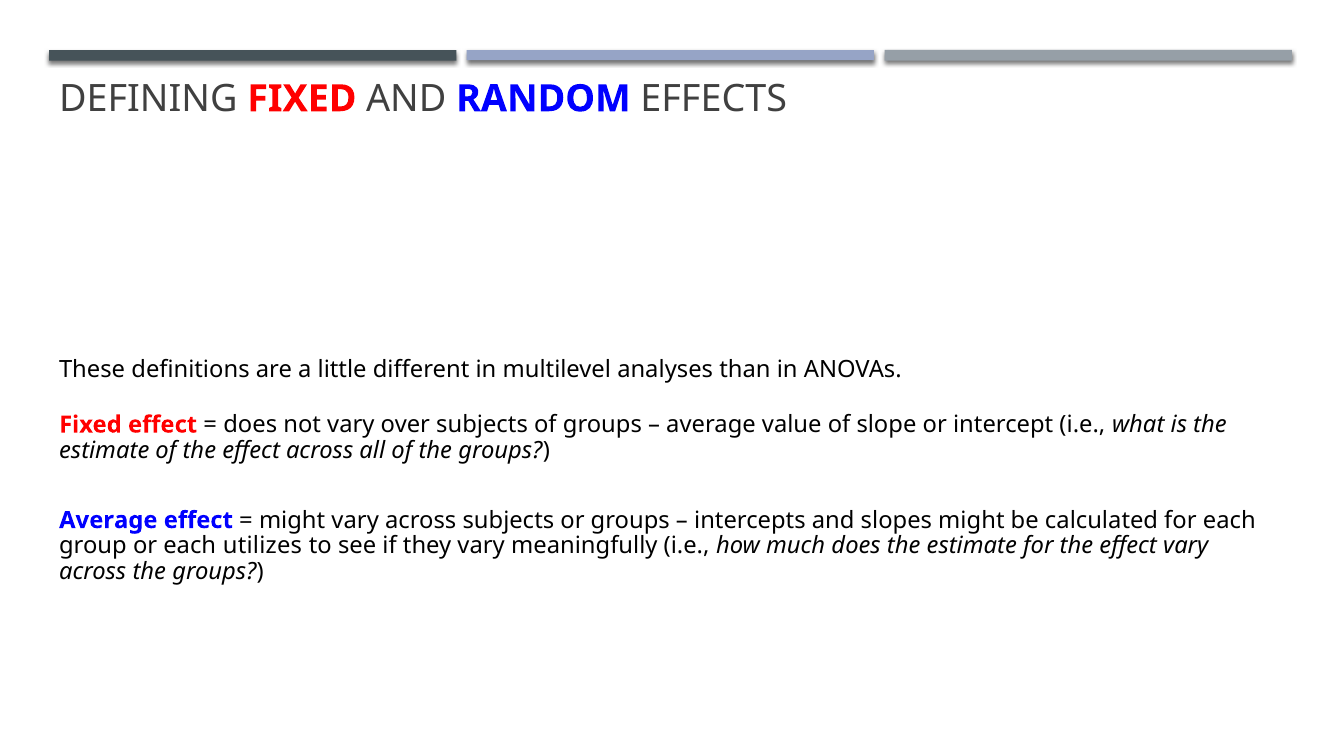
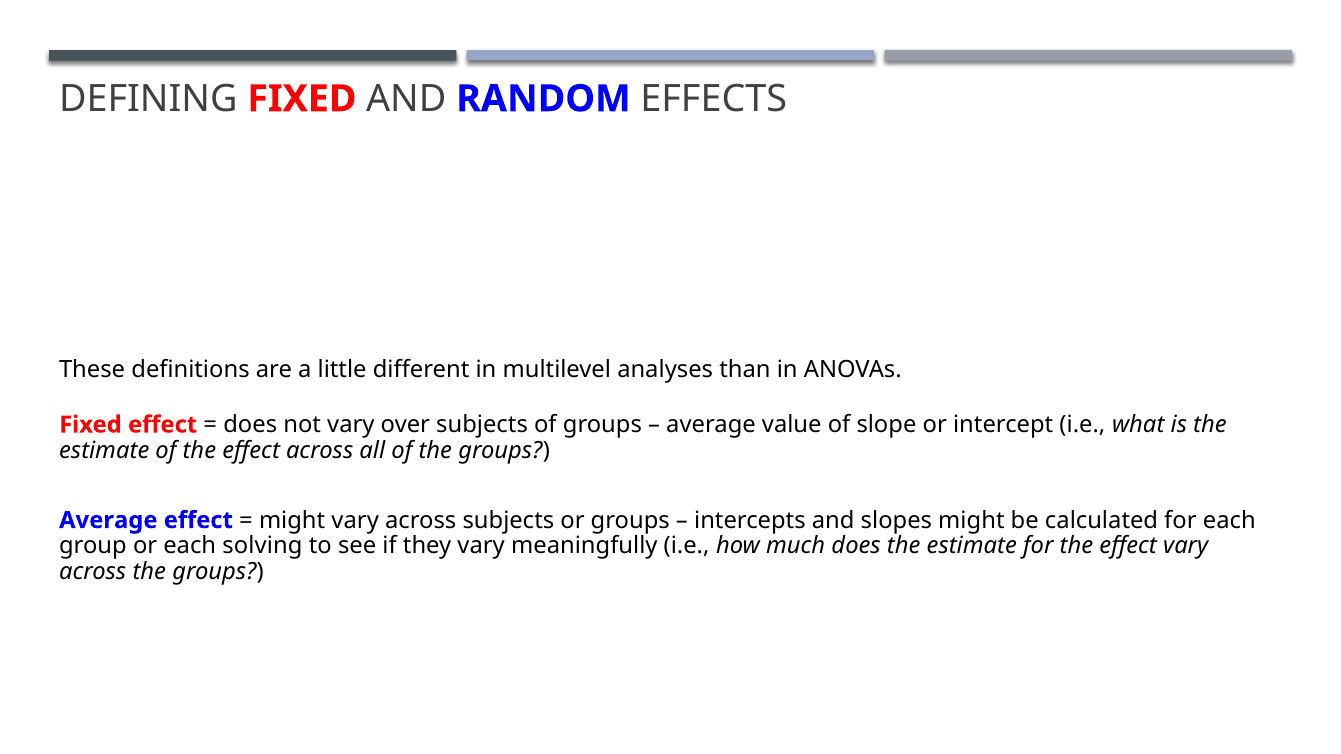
utilizes: utilizes -> solving (263, 546)
